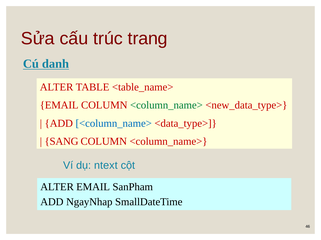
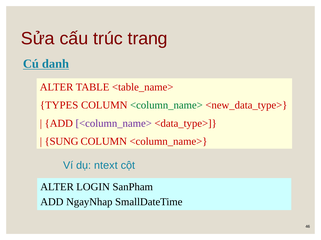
EMAIL: EMAIL -> TYPES (59, 106)
<column_name> colour: blue -> purple (114, 124)
SANG: SANG -> SUNG (62, 142)
ALTER EMAIL: EMAIL -> LOGIN (93, 187)
